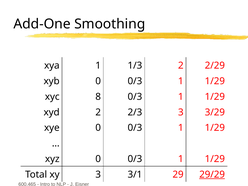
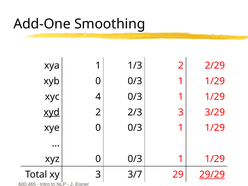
8: 8 -> 4 (98, 97)
xyd underline: none -> present (52, 112)
3/1: 3/1 -> 3/7 (135, 175)
